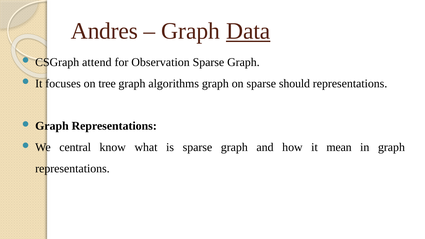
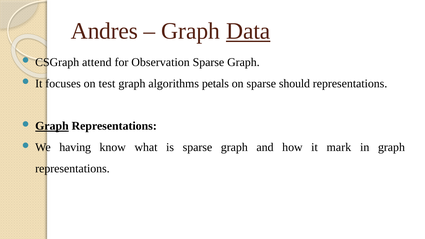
tree: tree -> test (107, 84)
algorithms graph: graph -> petals (215, 84)
Graph underline: none -> present (52, 126)
central: central -> having (75, 147)
mean: mean -> mark (339, 147)
